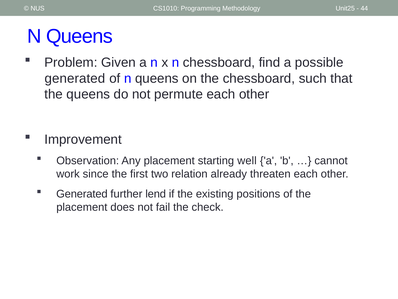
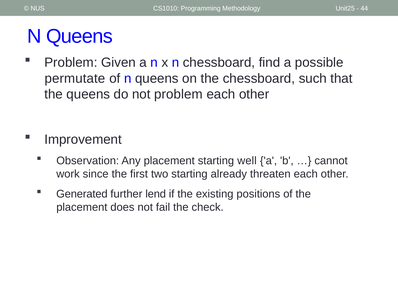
generated: generated -> permutate (75, 78)
not permute: permute -> problem (178, 94)
two relation: relation -> starting (189, 174)
